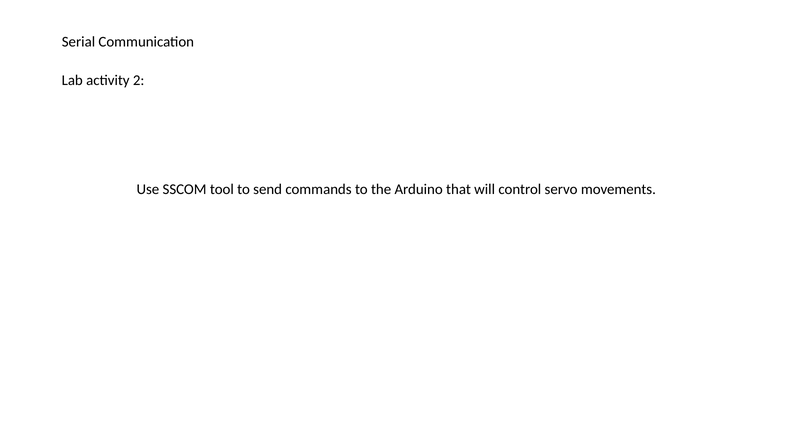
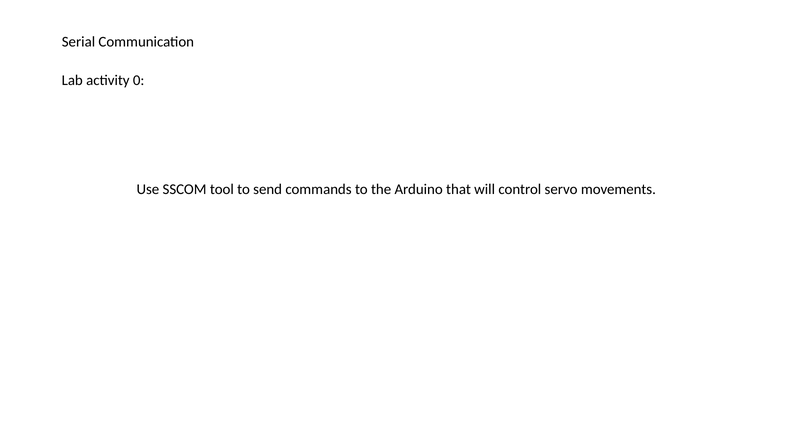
2: 2 -> 0 (139, 80)
